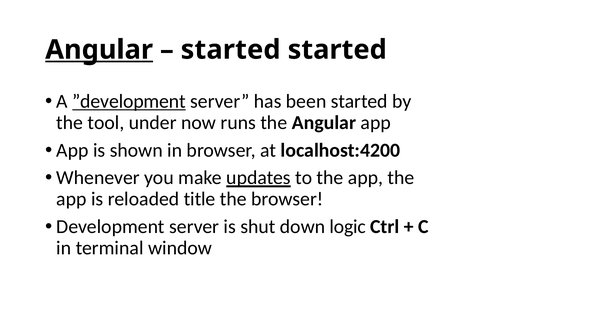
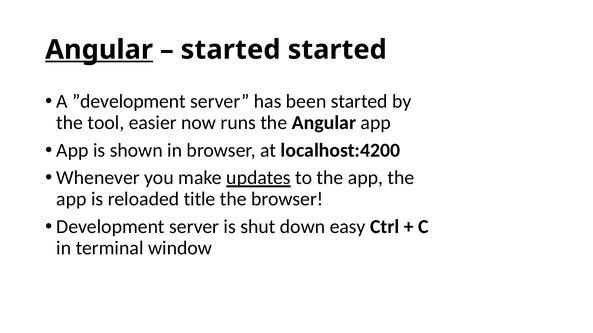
”development underline: present -> none (129, 102)
under: under -> easier (153, 123)
logic: logic -> easy (348, 227)
